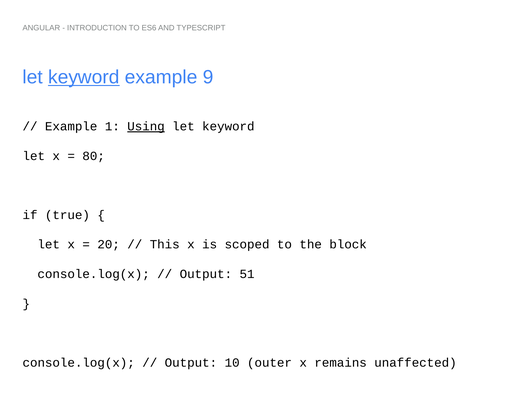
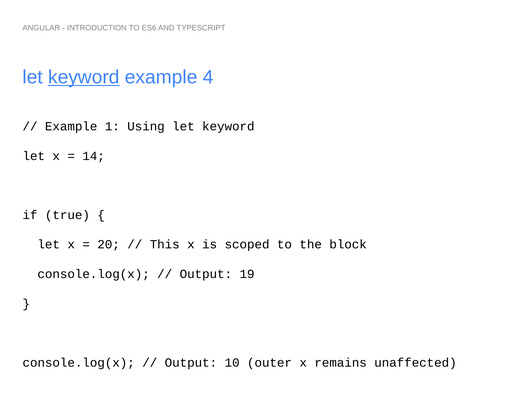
9: 9 -> 4 (208, 77)
Using underline: present -> none (146, 126)
80: 80 -> 14 (94, 156)
51: 51 -> 19 (247, 274)
